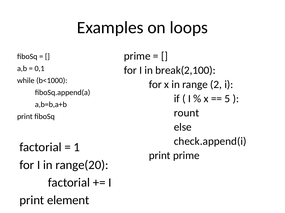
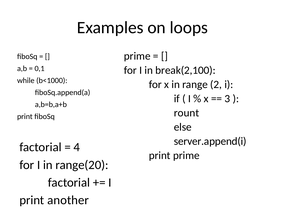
5: 5 -> 3 (227, 99)
check.append(i: check.append(i -> server.append(i (210, 142)
1: 1 -> 4 (77, 148)
element: element -> another (68, 201)
